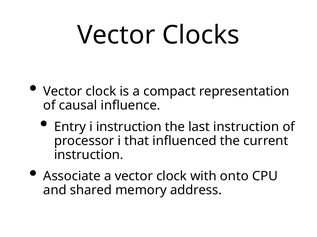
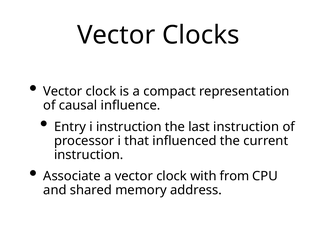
onto: onto -> from (234, 177)
